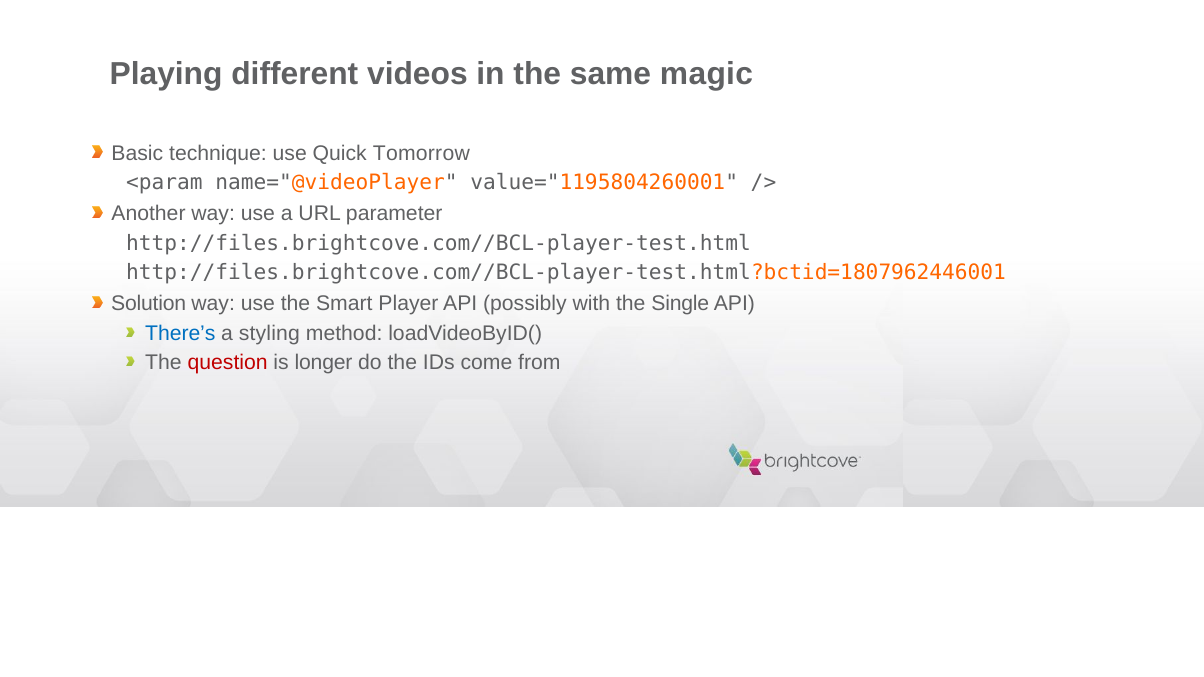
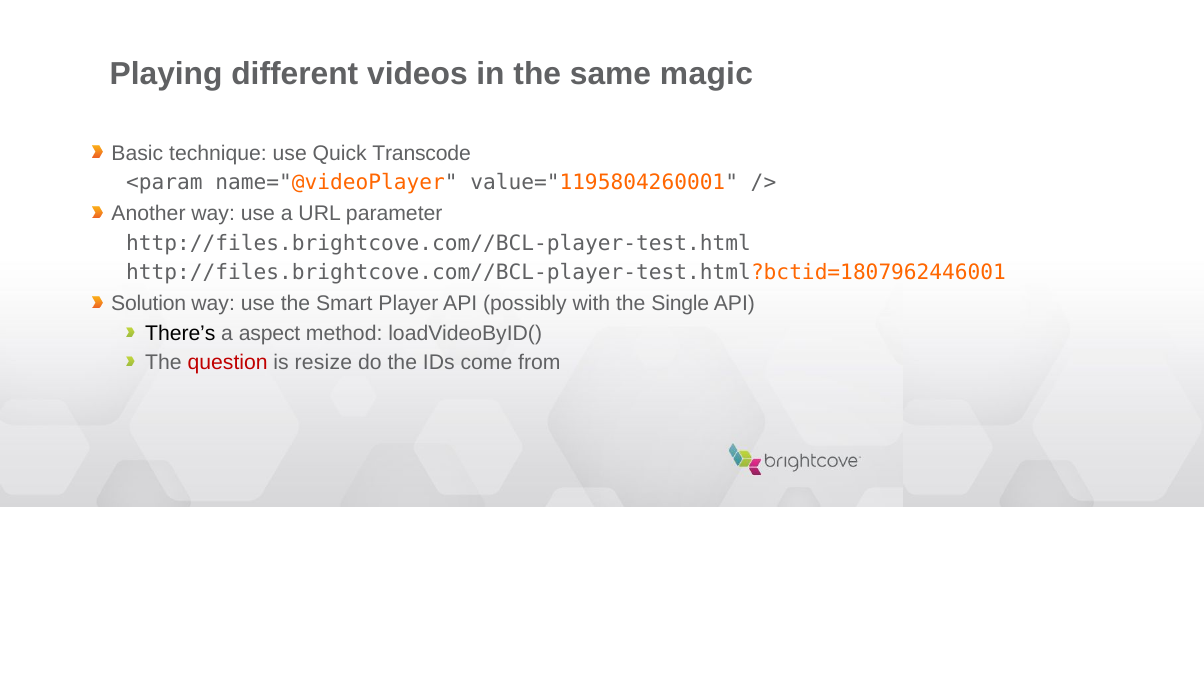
Tomorrow: Tomorrow -> Transcode (422, 153)
There’s colour: blue -> black (180, 333)
styling: styling -> aspect (270, 333)
longer: longer -> resize (323, 363)
